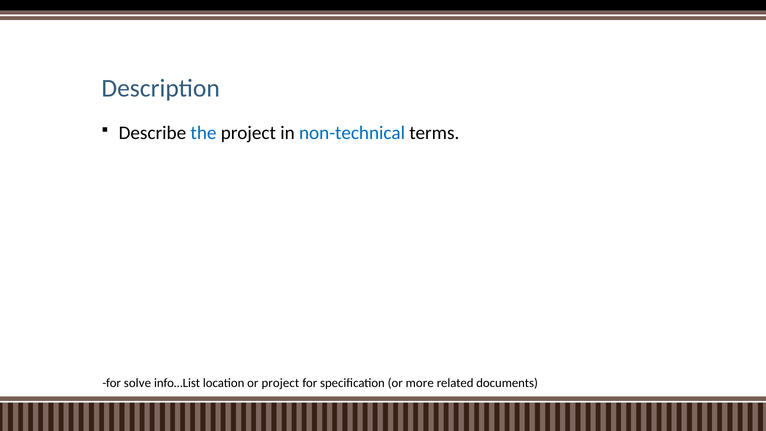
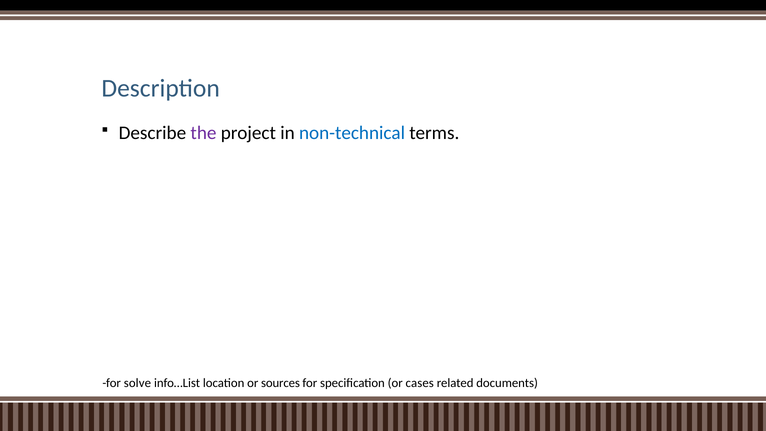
the colour: blue -> purple (203, 133)
or project: project -> sources (280, 383)
more: more -> cases (420, 383)
